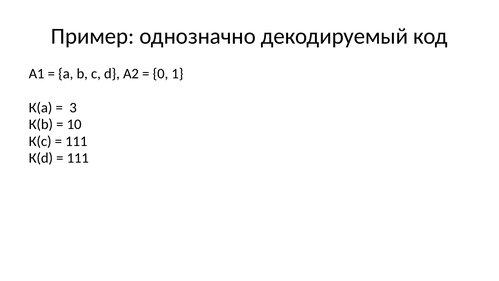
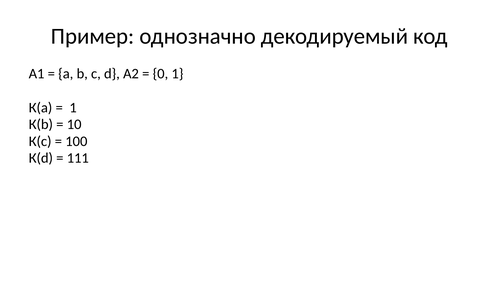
3: 3 -> 1 (73, 107)
111: 111 -> 100 (76, 141)
